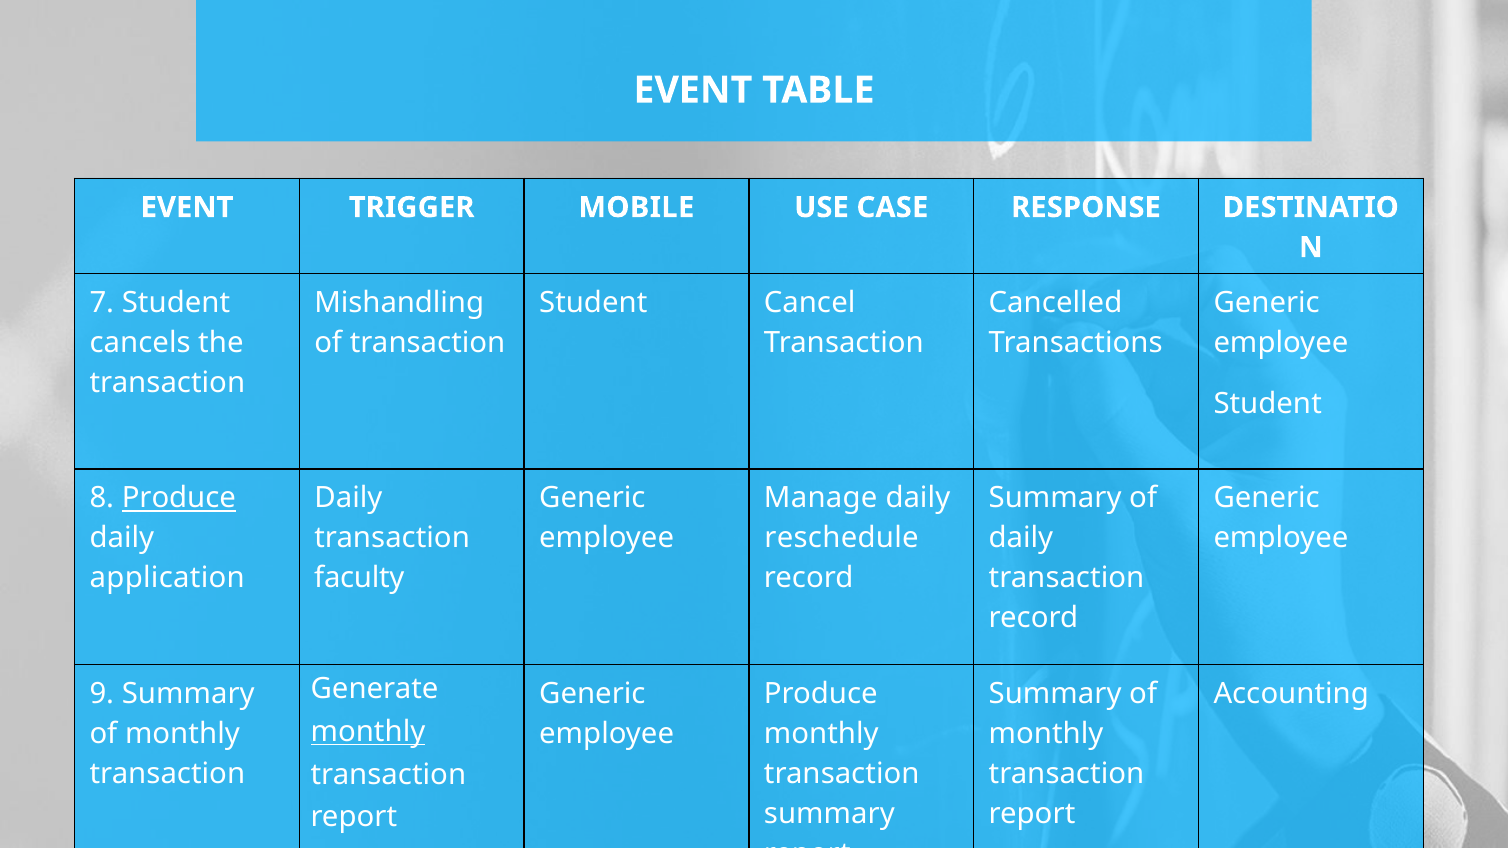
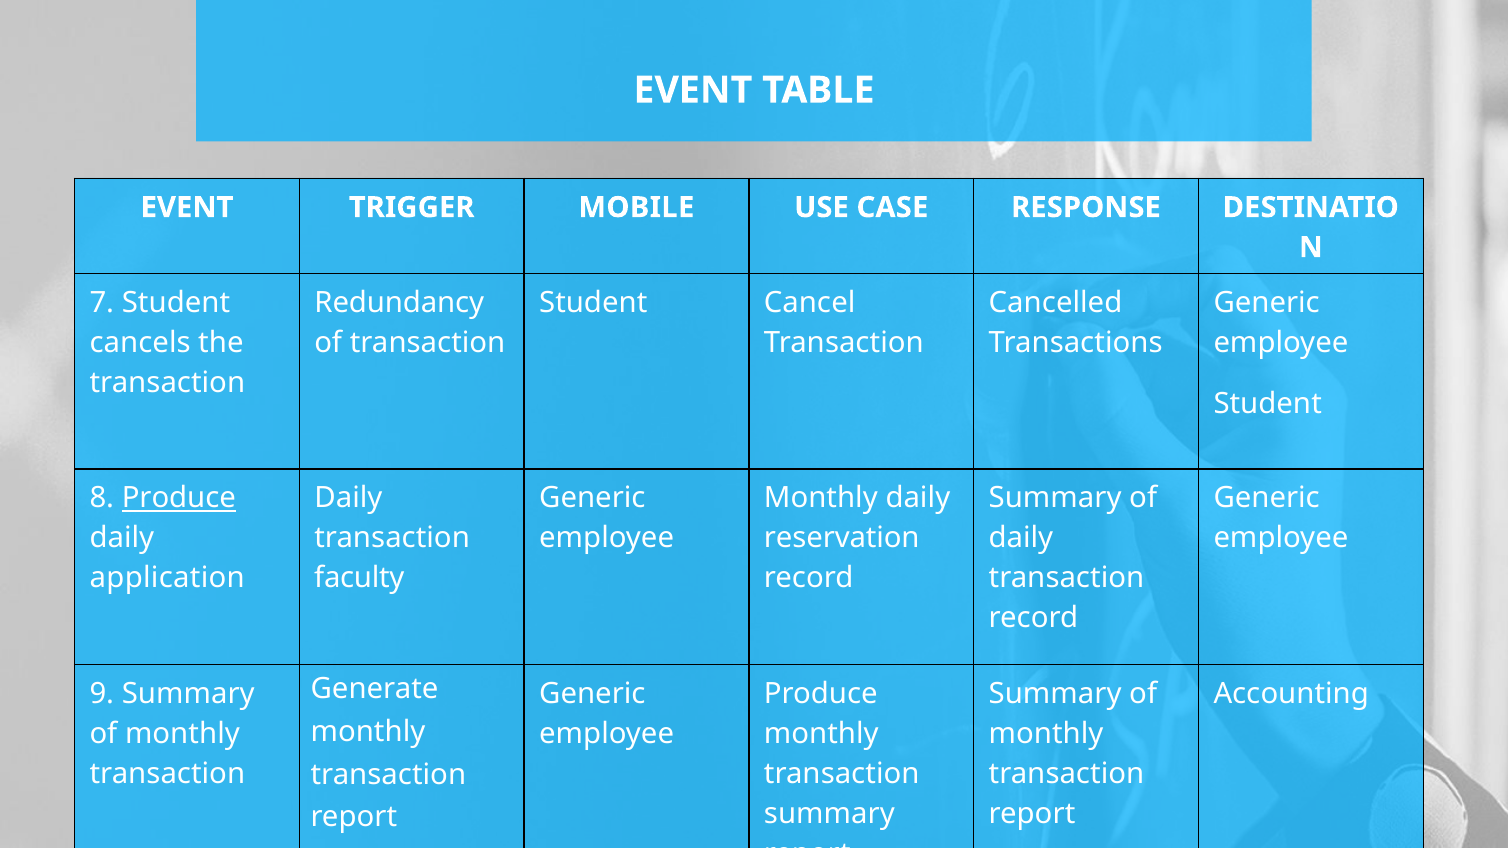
Mishandling: Mishandling -> Redundancy (399, 303)
Manage: Manage -> Monthly (821, 498)
reschedule: reschedule -> reservation (842, 538)
monthly underline: present -> none (368, 732)
